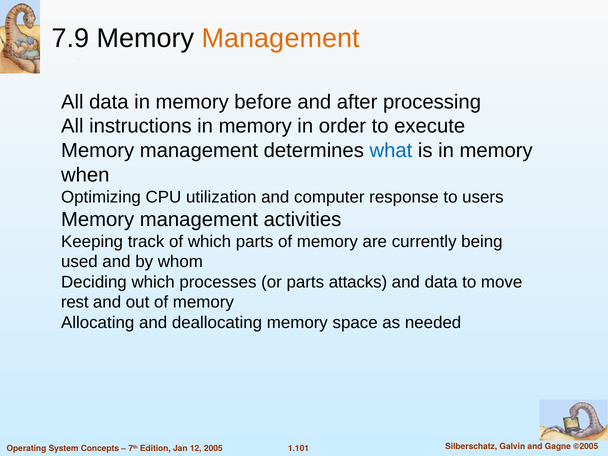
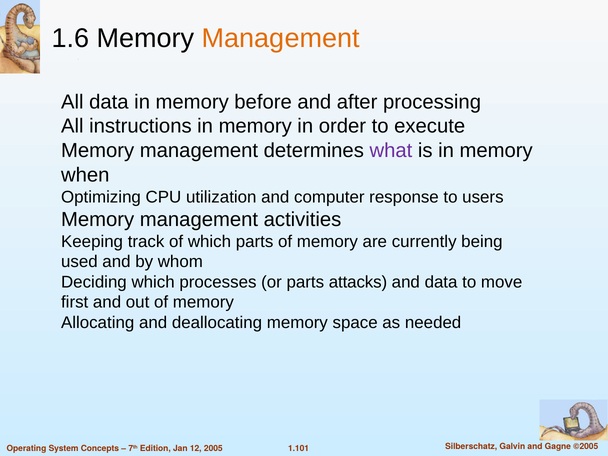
7.9: 7.9 -> 1.6 (70, 38)
what colour: blue -> purple (391, 151)
rest: rest -> first (75, 302)
